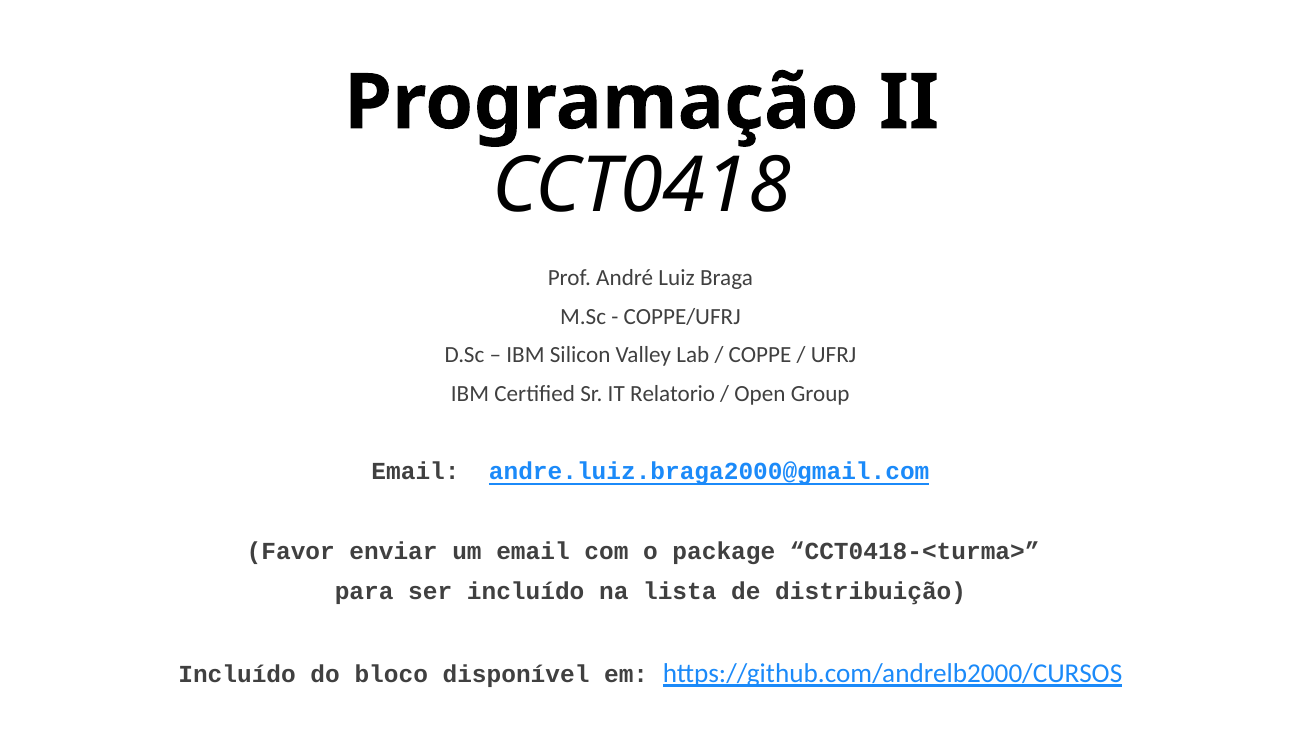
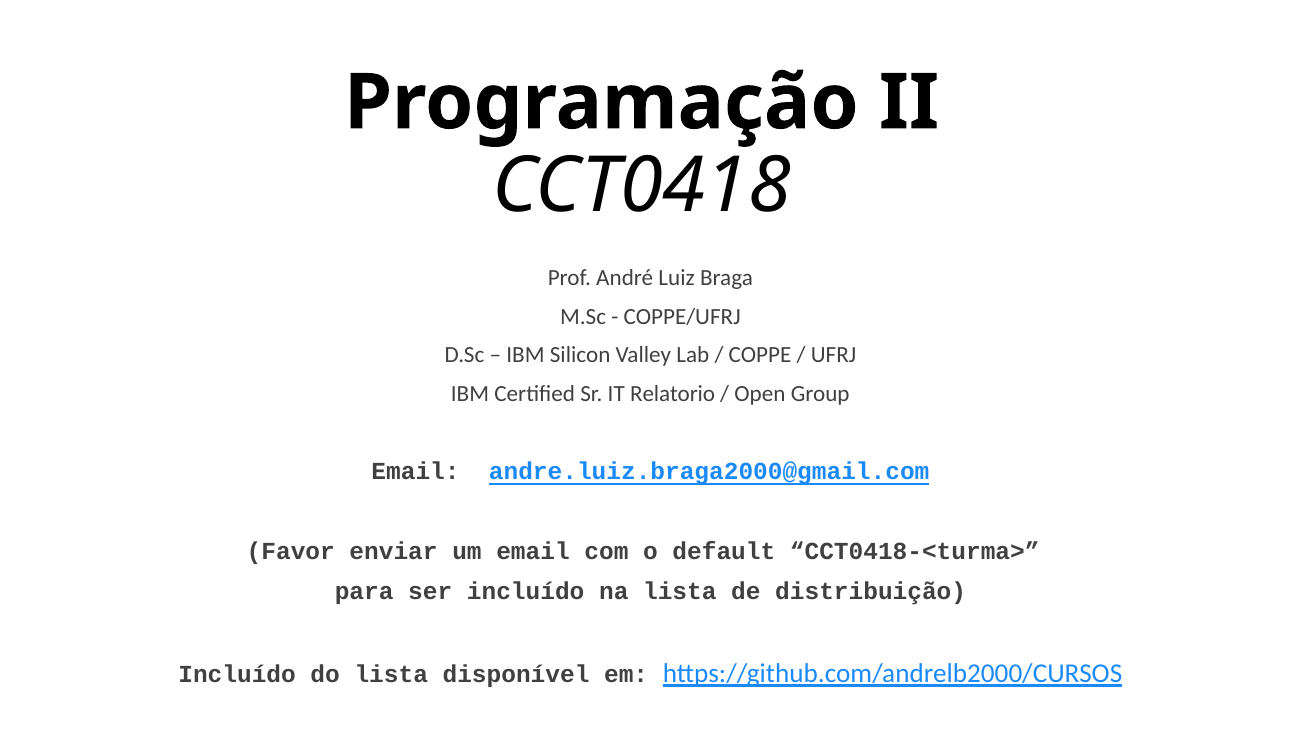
package: package -> default (724, 552)
do bloco: bloco -> lista (391, 675)
